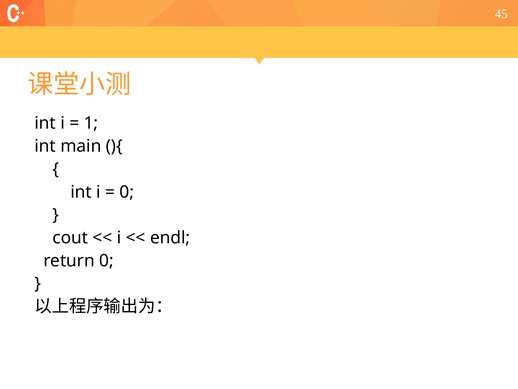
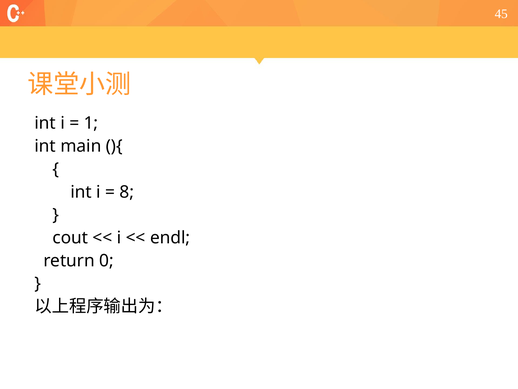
0: 0 -> 8 (127, 192)
